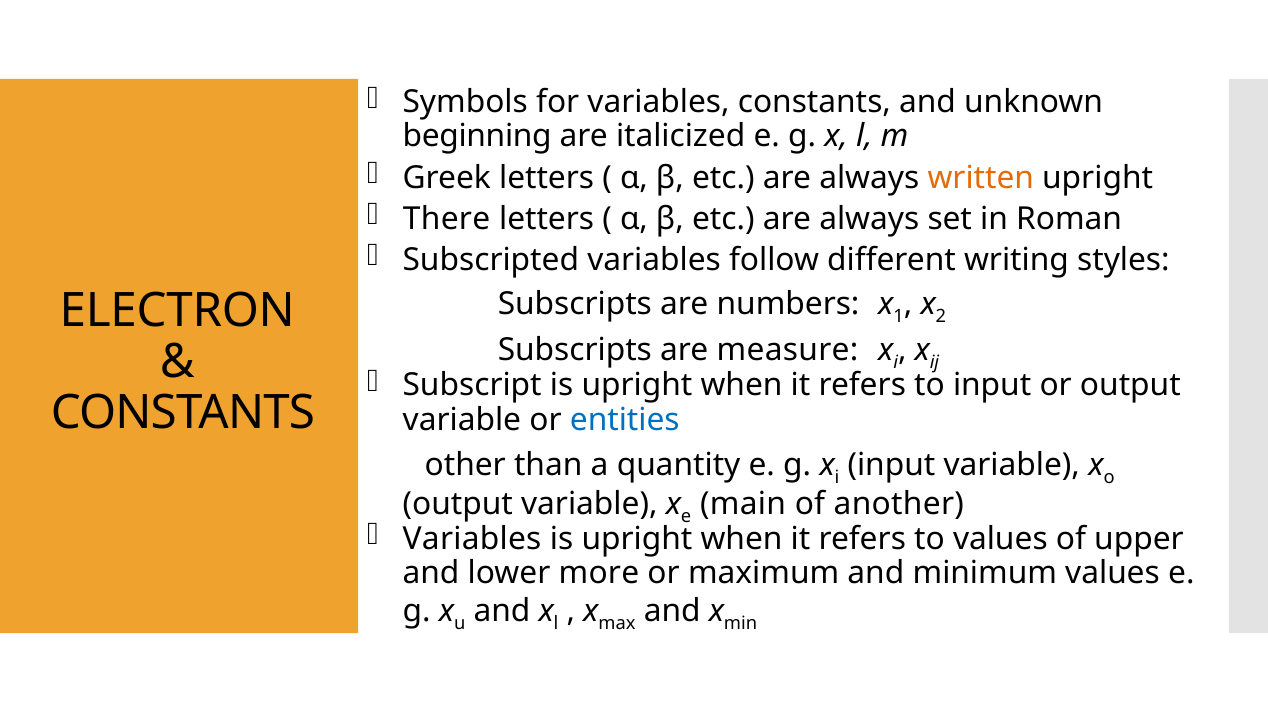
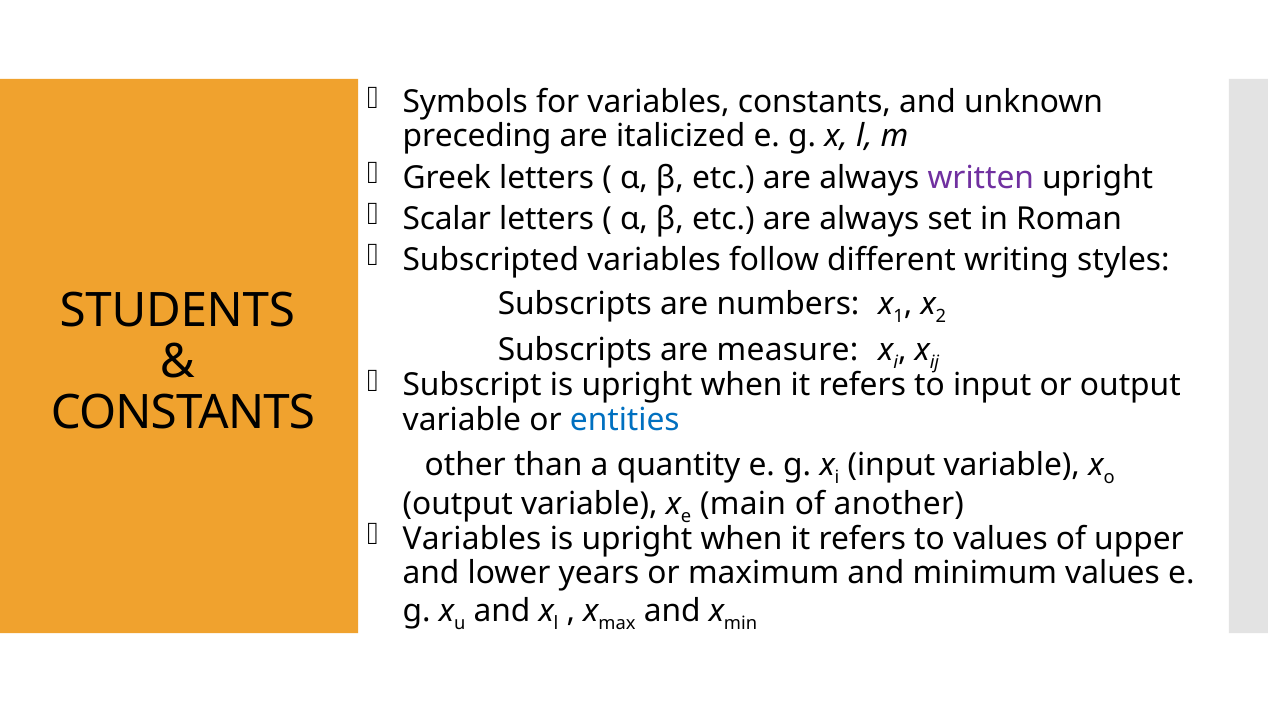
beginning: beginning -> preceding (477, 137)
written colour: orange -> purple (981, 178)
There: There -> Scalar (447, 219)
ELECTRON: ELECTRON -> STUDENTS (177, 311)
more: more -> years (599, 573)
